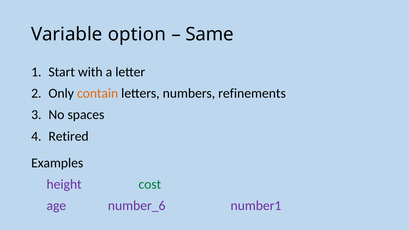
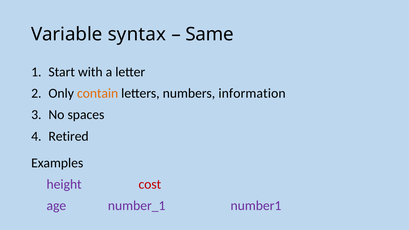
option: option -> syntax (137, 34)
refinements: refinements -> information (252, 93)
cost colour: green -> red (150, 184)
number_6: number_6 -> number_1 (137, 206)
